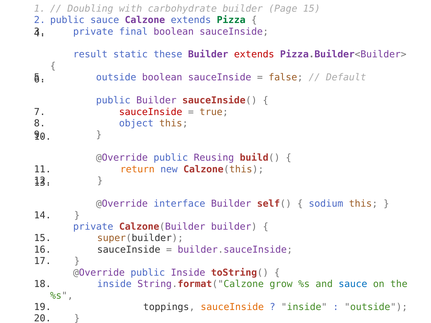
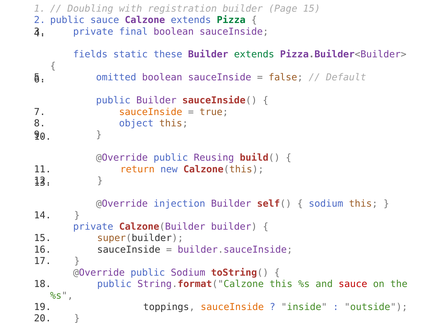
carbohydrate: carbohydrate -> registration (182, 9)
result: result -> fields (90, 55)
extends colour: red -> green (254, 55)
outside: outside -> omitted (116, 77)
sauceInside colour: red -> orange (151, 112)
interface: interface -> injection (179, 204)
public Inside: Inside -> Sodium (188, 273)
inside: inside -> public (114, 284)
String.format("Calzone grow: grow -> this (281, 284)
sauce colour: blue -> red (353, 284)
